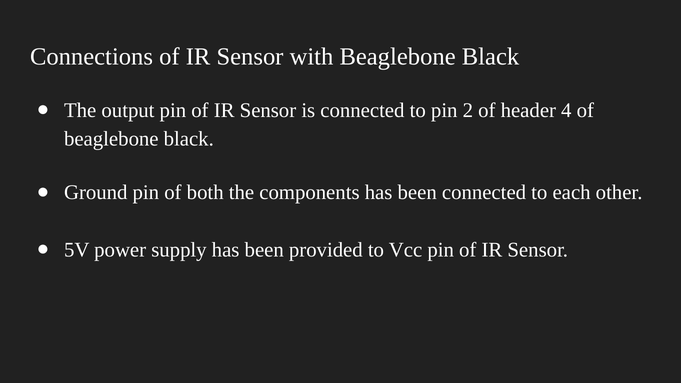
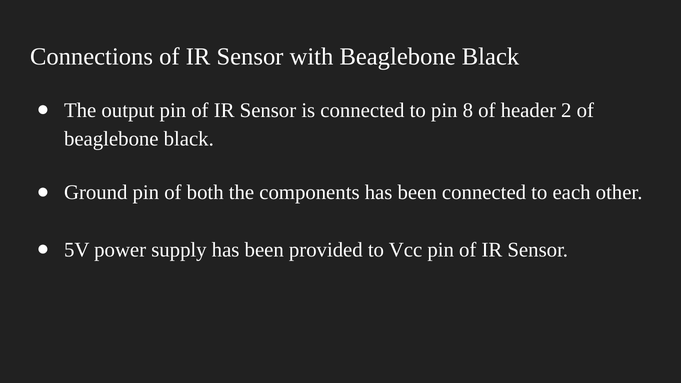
2: 2 -> 8 (468, 110)
4: 4 -> 2 (566, 110)
